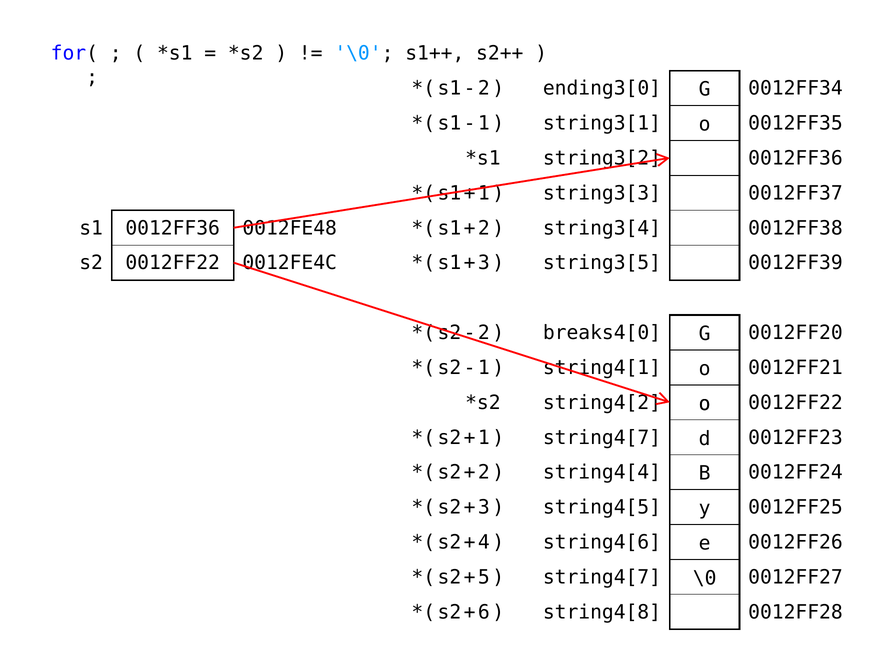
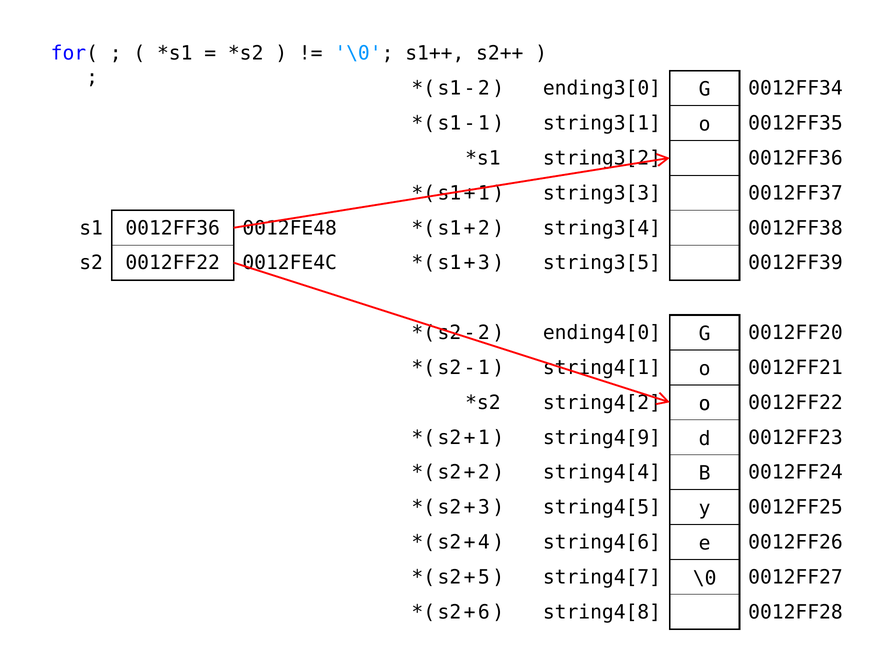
breaks4[0: breaks4[0 -> ending4[0 (602, 333)
string4[7: string4[7 -> string4[9 (602, 437)
